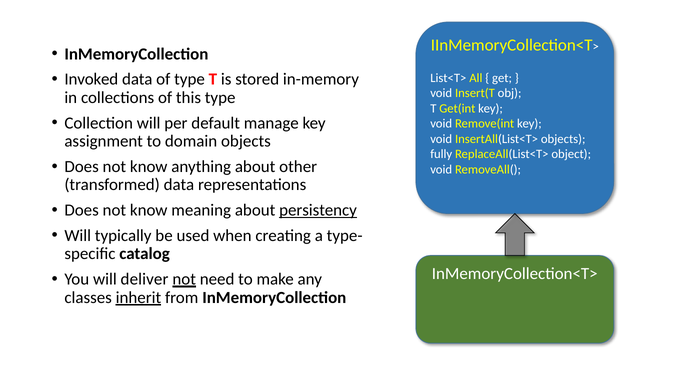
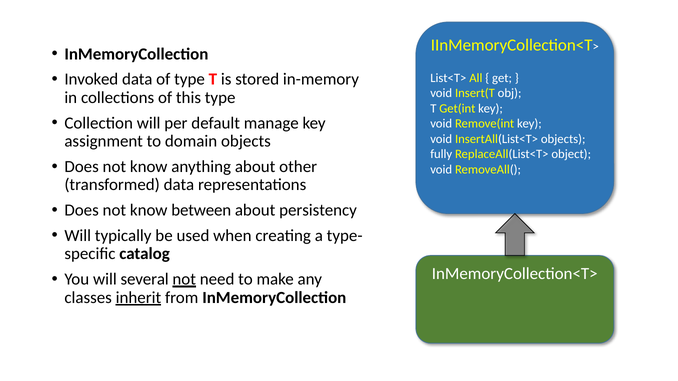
meaning: meaning -> between (201, 210)
persistency underline: present -> none (318, 210)
deliver: deliver -> several (145, 279)
